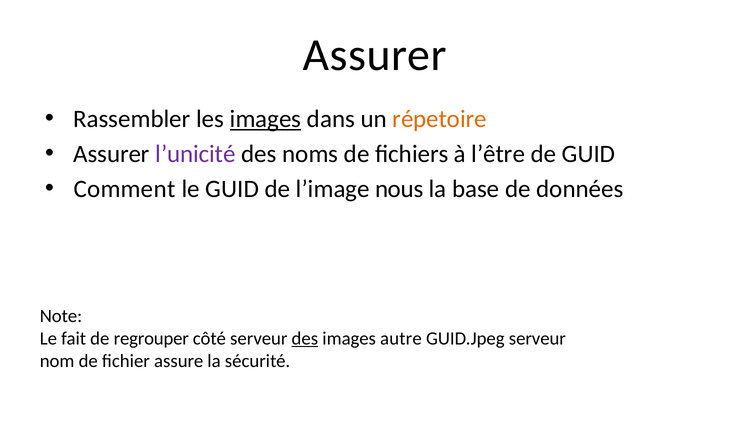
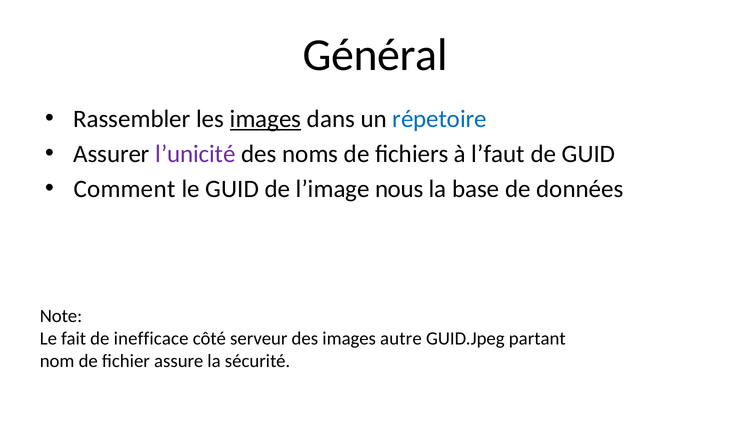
Assurer: Assurer -> Général (375, 55)
répetoire colour: orange -> blue (440, 119)
l’être: l’être -> l’faut (498, 154)
regrouper: regrouper -> inefficace (151, 338)
des underline: present -> none (305, 338)
GUID.Jpeg serveur: serveur -> partant (537, 338)
